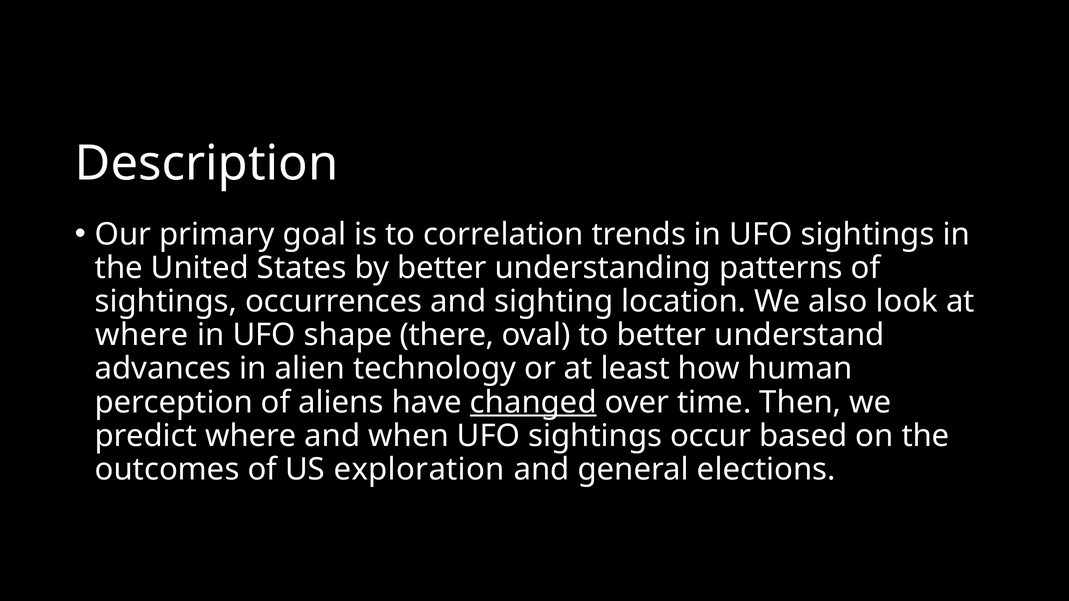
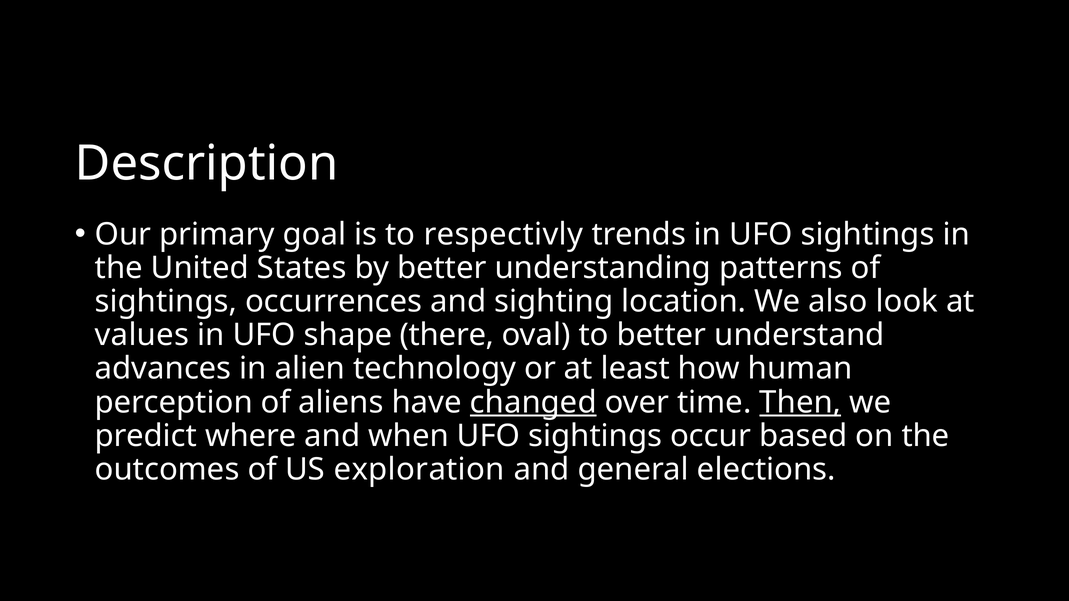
correlation: correlation -> respectivly (503, 234)
where: where -> values (142, 335)
Then underline: none -> present (800, 402)
